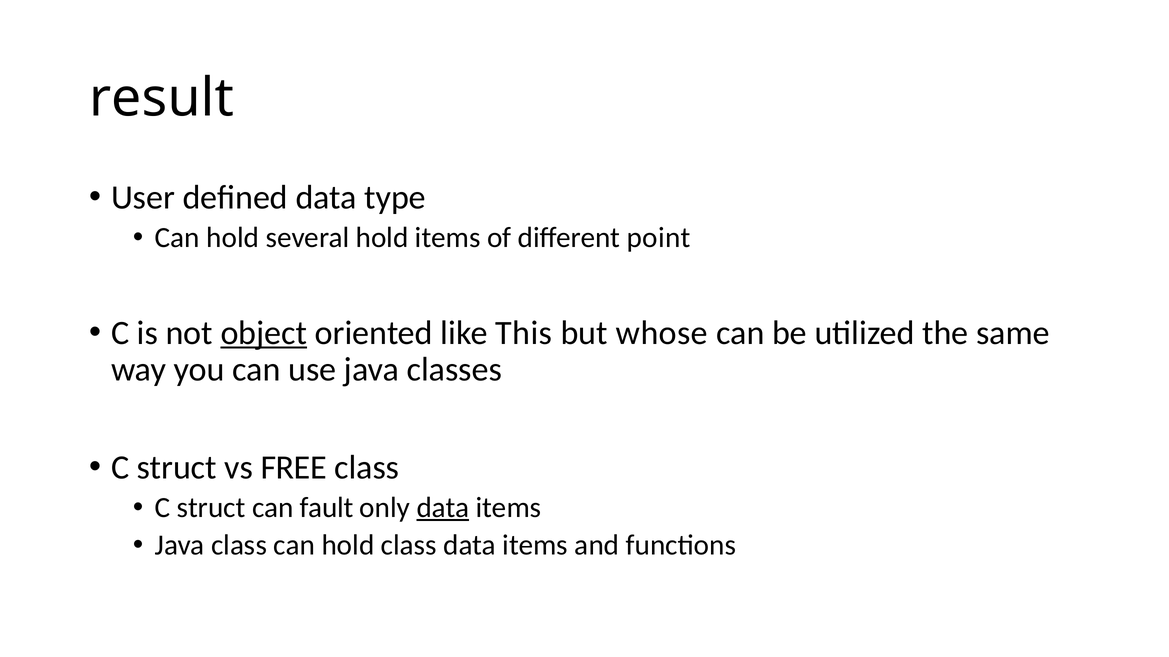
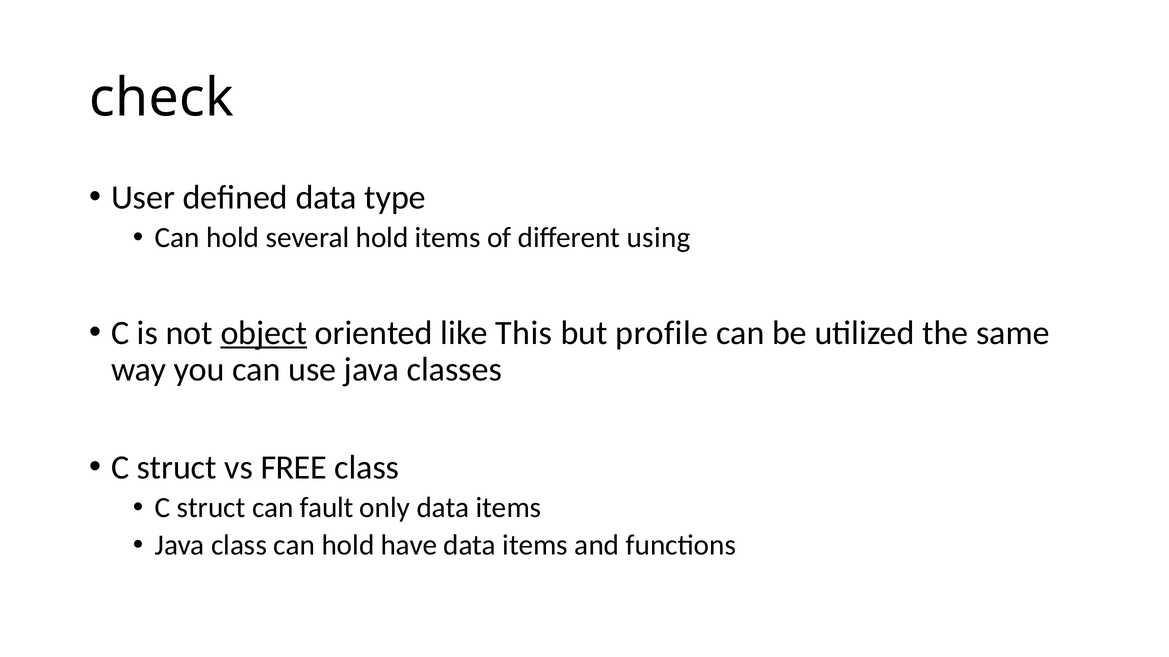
result: result -> check (162, 98)
point: point -> using (659, 238)
whose: whose -> profile (662, 333)
data underline: present -> none (443, 508)
hold class: class -> have (409, 546)
